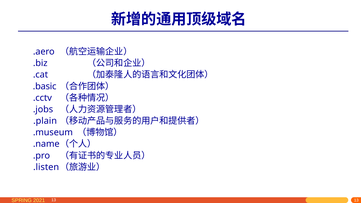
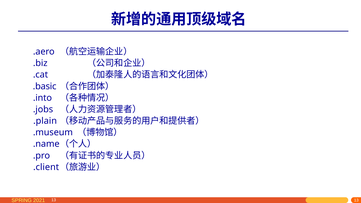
.cctv: .cctv -> .into (42, 98)
.listen: .listen -> .client (46, 167)
